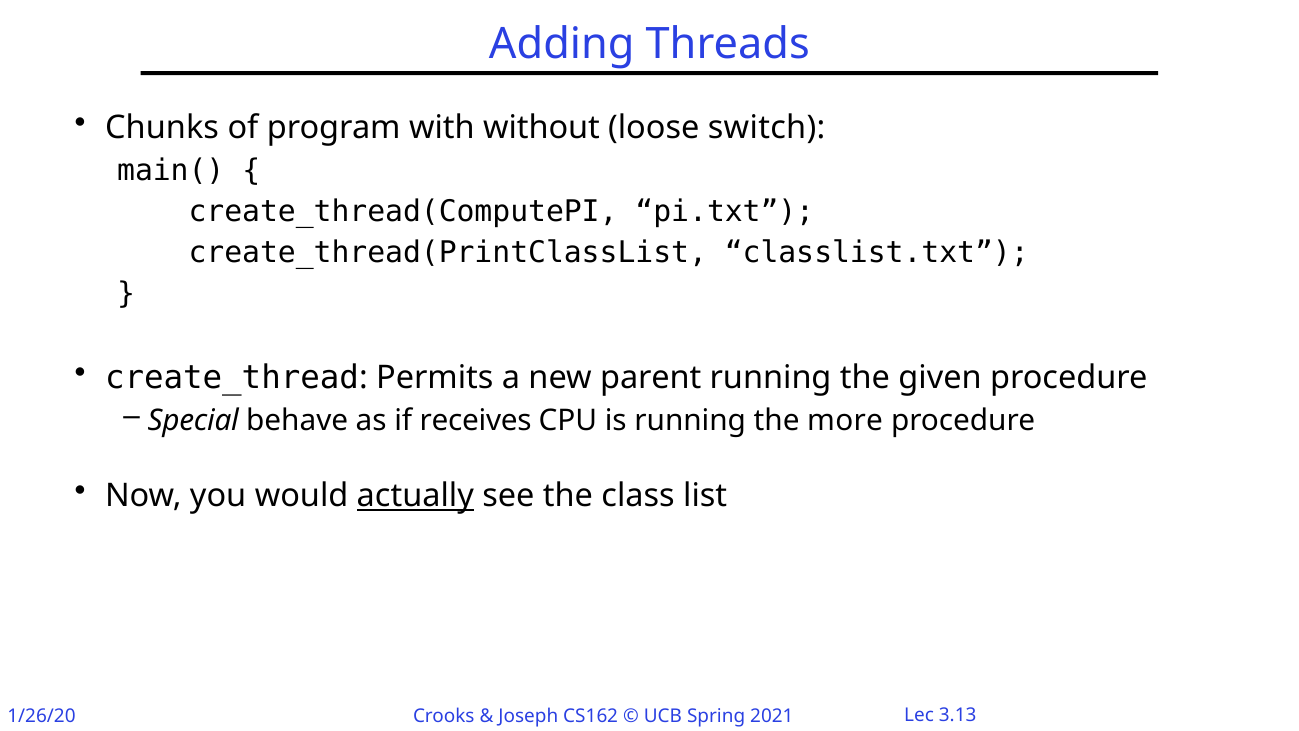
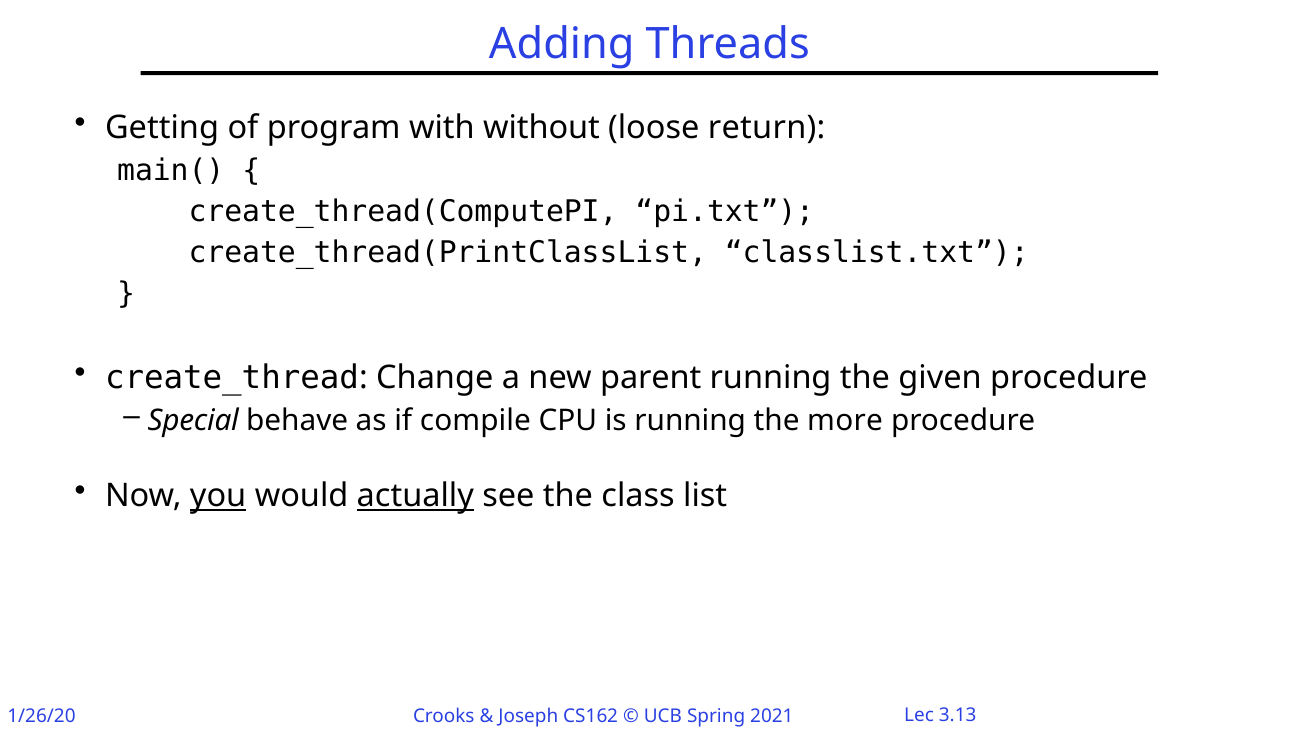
Chunks: Chunks -> Getting (162, 128)
switch: switch -> return (767, 128)
Permits: Permits -> Change (435, 378)
receives: receives -> compile (475, 420)
you underline: none -> present (218, 496)
